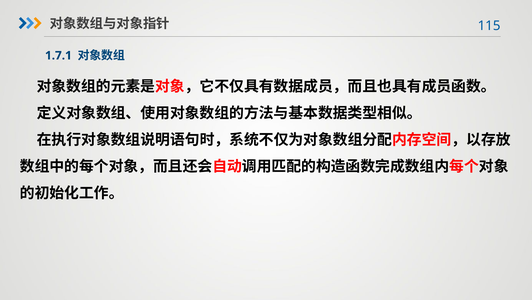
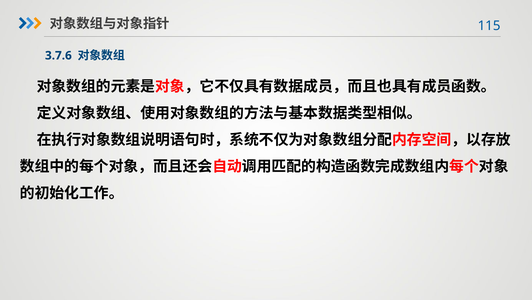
1.7.1: 1.7.1 -> 3.7.6 (58, 55)
